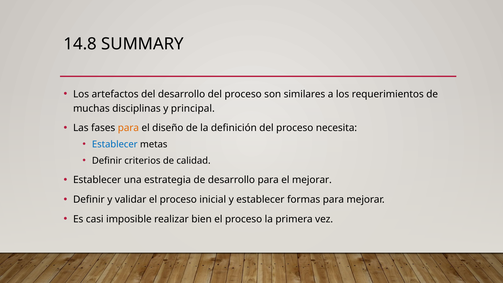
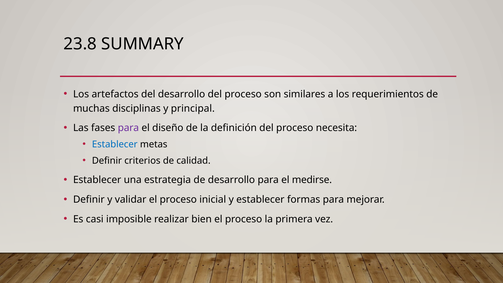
14.8: 14.8 -> 23.8 (80, 44)
para colour: orange -> purple (128, 128)
el mejorar: mejorar -> medirse (312, 180)
